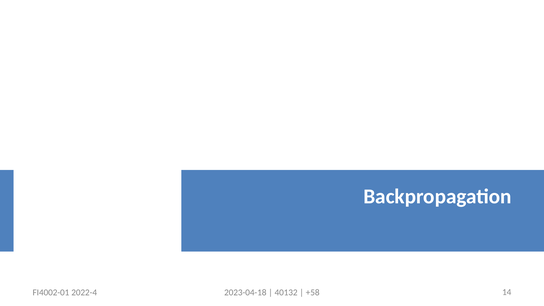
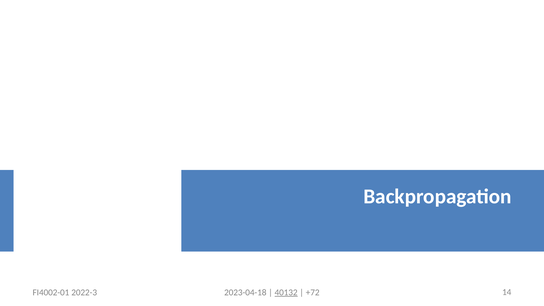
2022-4: 2022-4 -> 2022-3 (84, 292)
40132 underline: none -> present (286, 292)
+58: +58 -> +72 (313, 292)
